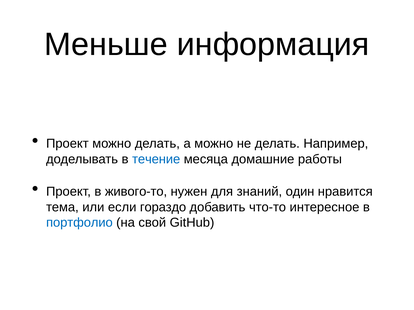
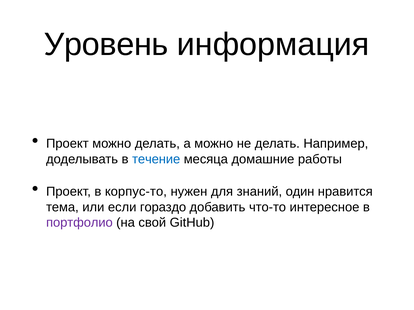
Меньше: Меньше -> Уровень (106, 45)
живого-то: живого-то -> корпус-то (136, 192)
портфолио colour: blue -> purple (79, 223)
